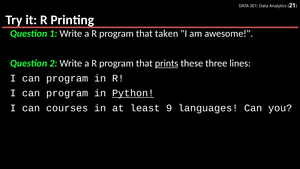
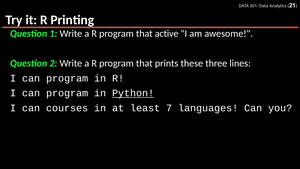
taken: taken -> active (167, 34)
prints underline: present -> none (167, 63)
9: 9 -> 7 (169, 108)
